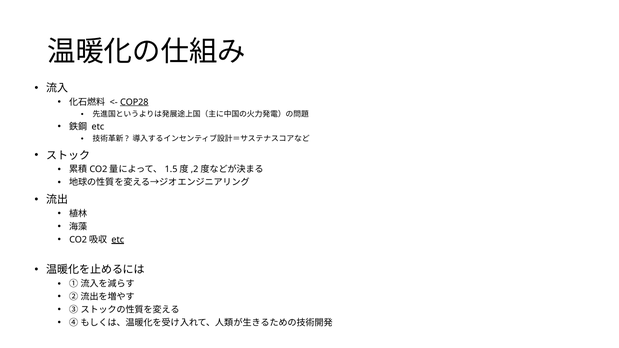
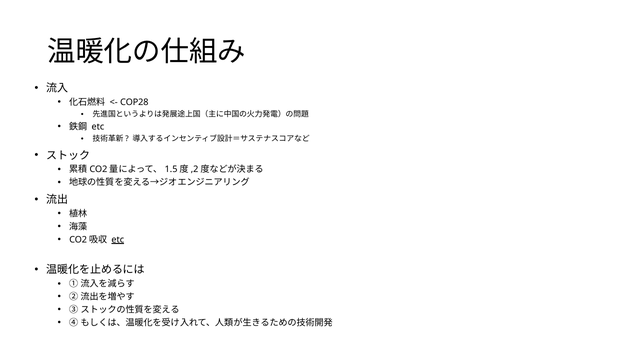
COP28 underline: present -> none (134, 102)
